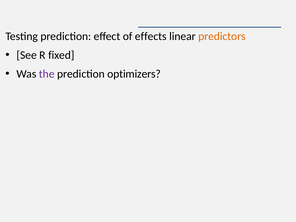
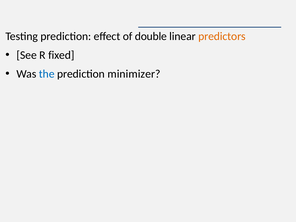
effects: effects -> double (151, 36)
the colour: purple -> blue (47, 74)
optimizers: optimizers -> minimizer (134, 74)
